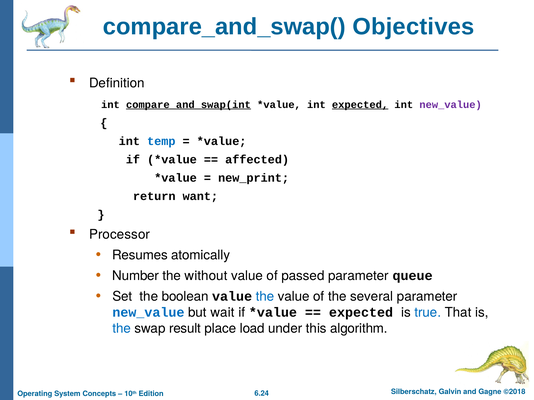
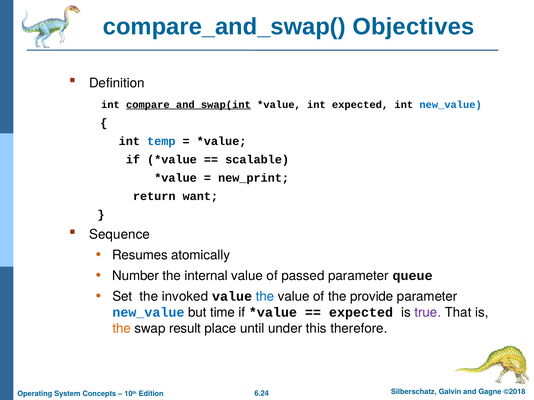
expected underline: present -> none (360, 105)
new_value colour: purple -> blue (451, 105)
affected: affected -> scalable (257, 160)
Processor: Processor -> Sequence (120, 235)
without: without -> internal (206, 276)
boolean: boolean -> invoked (185, 297)
several: several -> provide (372, 297)
wait: wait -> time (223, 313)
true colour: blue -> purple (428, 313)
the colour: blue -> orange (122, 329)
load: load -> until (252, 329)
algorithm: algorithm -> therefore (359, 329)
